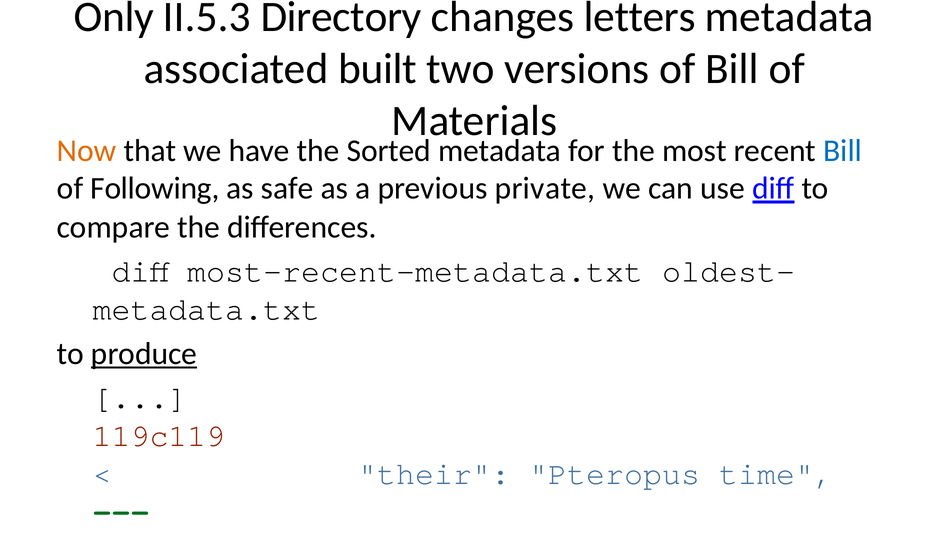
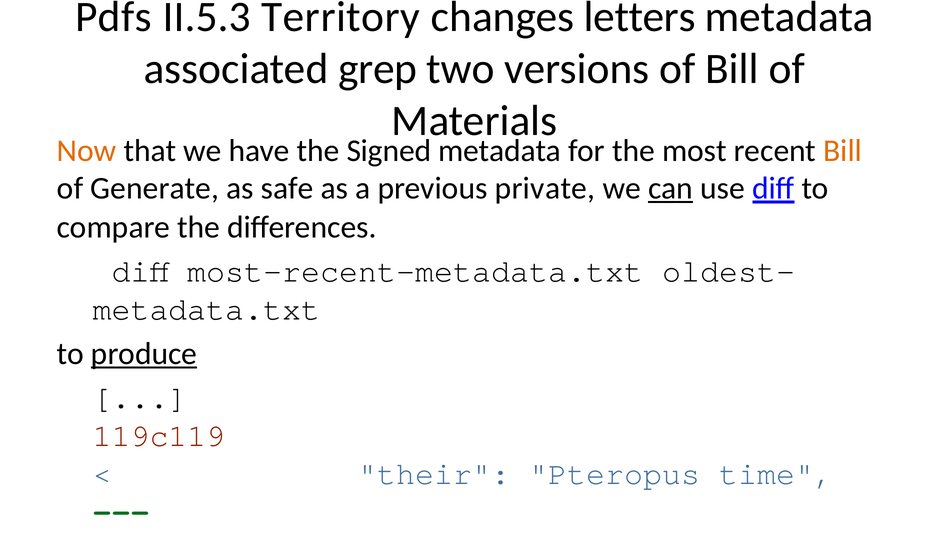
Only: Only -> Pdfs (114, 17)
II.5.3 Directory: Directory -> Territory (341, 17)
built: built -> grep (378, 69)
Sorted: Sorted -> Signed (389, 151)
Bill colour: blue -> orange (843, 151)
Following: Following -> Generate (155, 188)
can underline: none -> present (671, 188)
